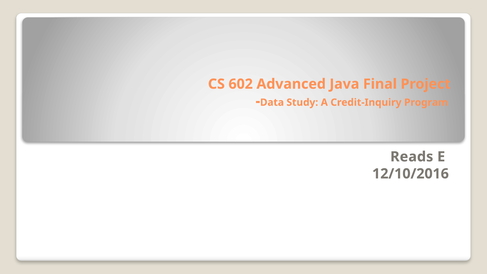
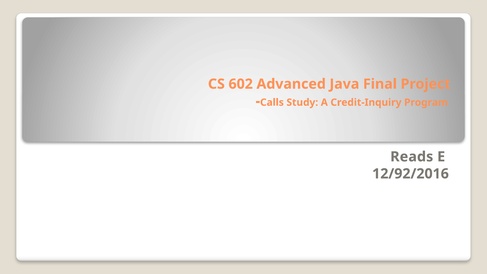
Data: Data -> Calls (272, 102)
12/10/2016: 12/10/2016 -> 12/92/2016 (411, 174)
